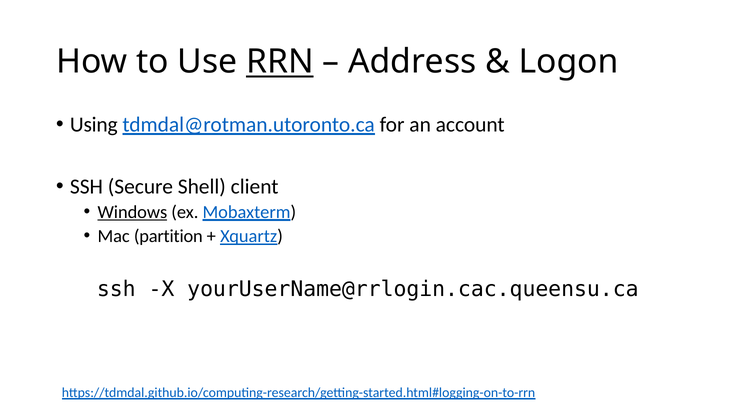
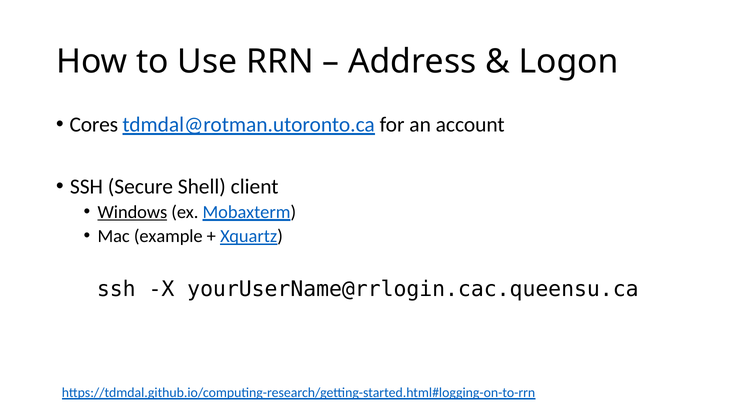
RRN underline: present -> none (280, 62)
Using: Using -> Cores (94, 125)
partition: partition -> example (168, 236)
